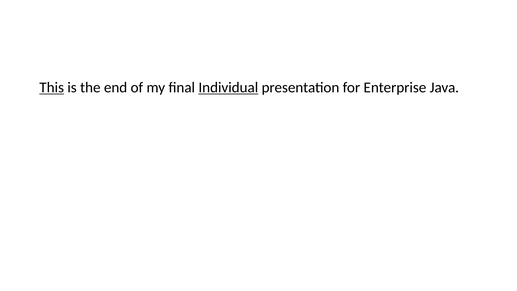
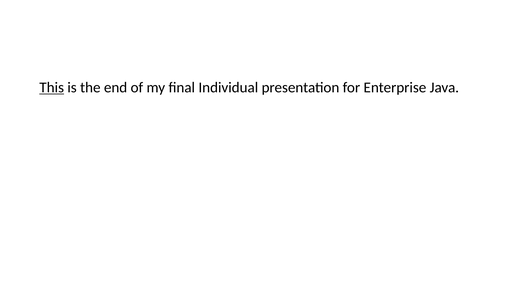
Individual underline: present -> none (228, 87)
